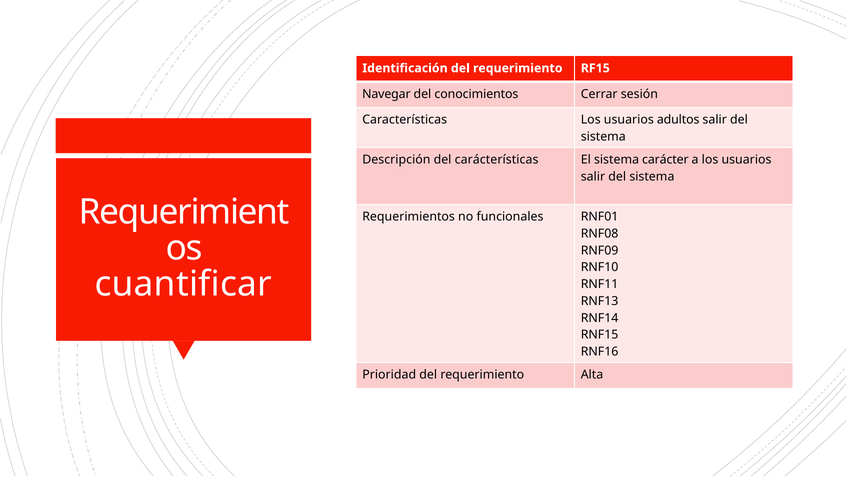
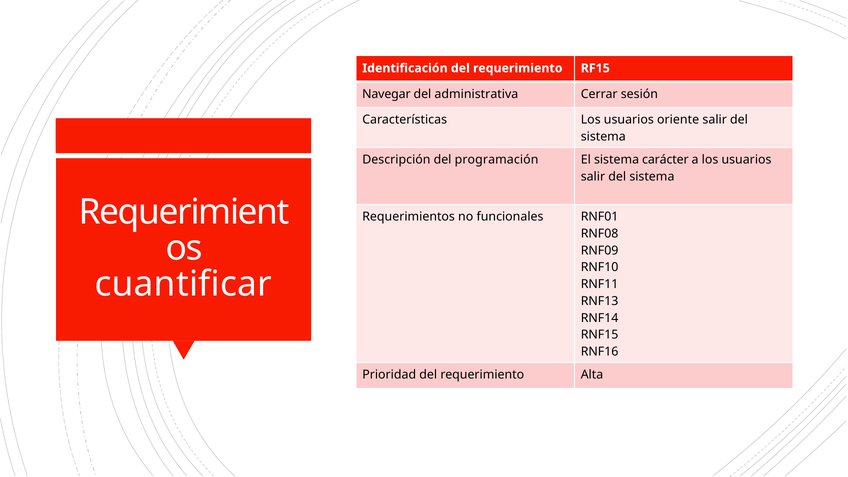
conocimientos: conocimientos -> administrativa (476, 94)
adultos: adultos -> oriente (678, 120)
carácterísticas: carácterísticas -> programación (497, 160)
